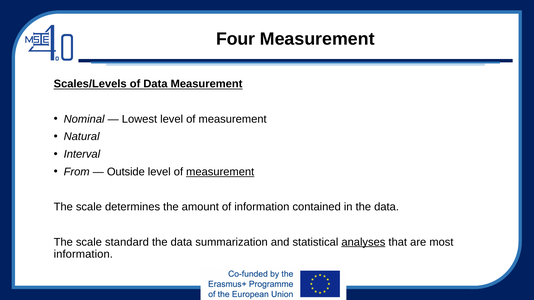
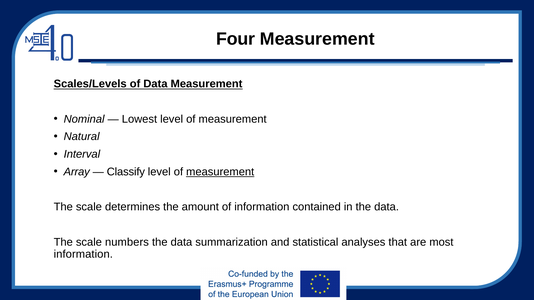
From: From -> Array (77, 172)
Outside: Outside -> Classify (126, 172)
standard: standard -> numbers (127, 242)
analyses underline: present -> none (363, 242)
